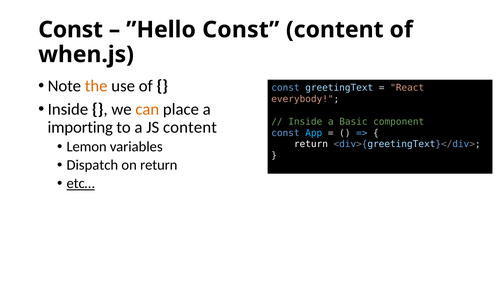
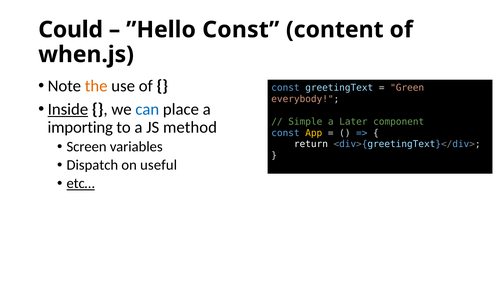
Const: Const -> Could (71, 30)
React: React -> Green (407, 88)
Inside underline: none -> present (68, 109)
can colour: orange -> blue (147, 109)
Inside: Inside -> Simple (305, 122)
Basic: Basic -> Later (353, 122)
JS content: content -> method (190, 127)
App colour: light blue -> yellow (314, 133)
Lemon: Lemon -> Screen (87, 147)
on return: return -> useful (159, 165)
